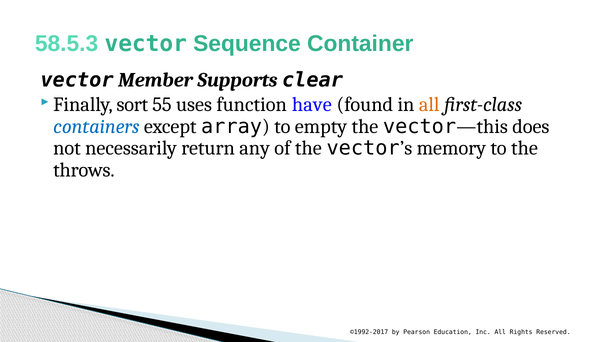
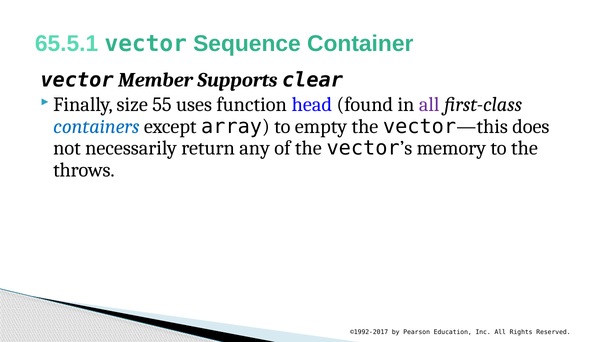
58.5.3: 58.5.3 -> 65.5.1 (67, 44)
sort: sort -> size (132, 104)
have: have -> head (312, 104)
all colour: orange -> purple (429, 104)
